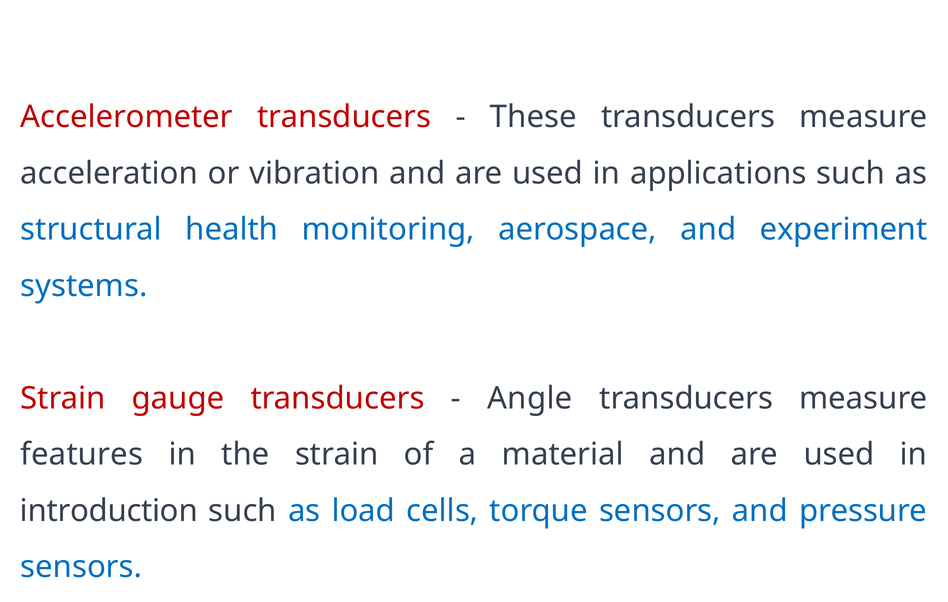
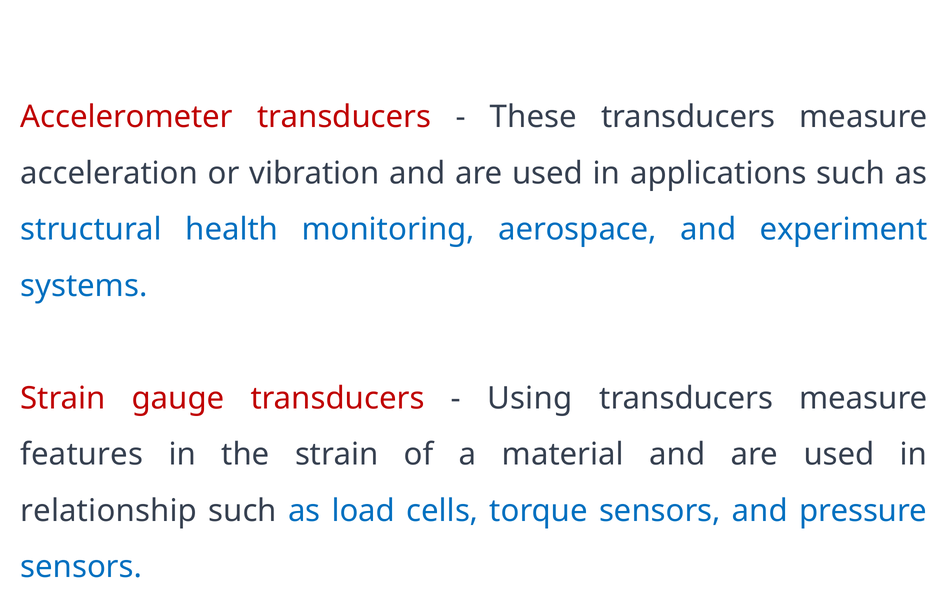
Angle: Angle -> Using (530, 398)
introduction: introduction -> relationship (109, 511)
